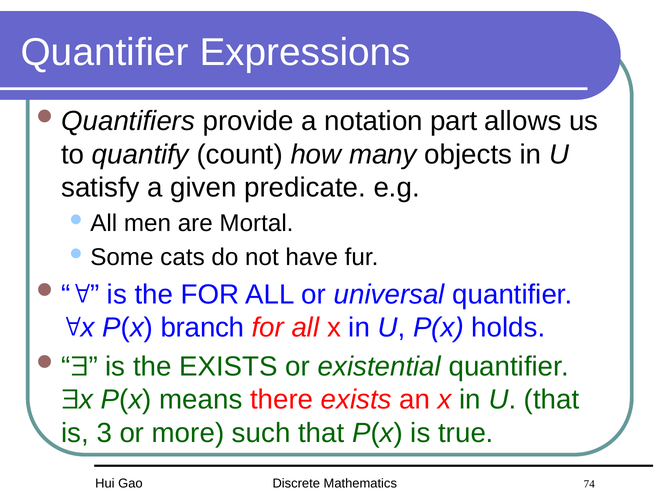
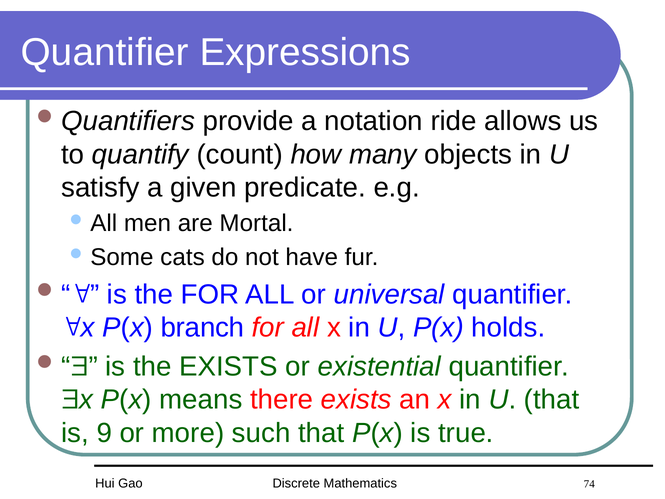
part: part -> ride (454, 121)
3: 3 -> 9 (104, 433)
